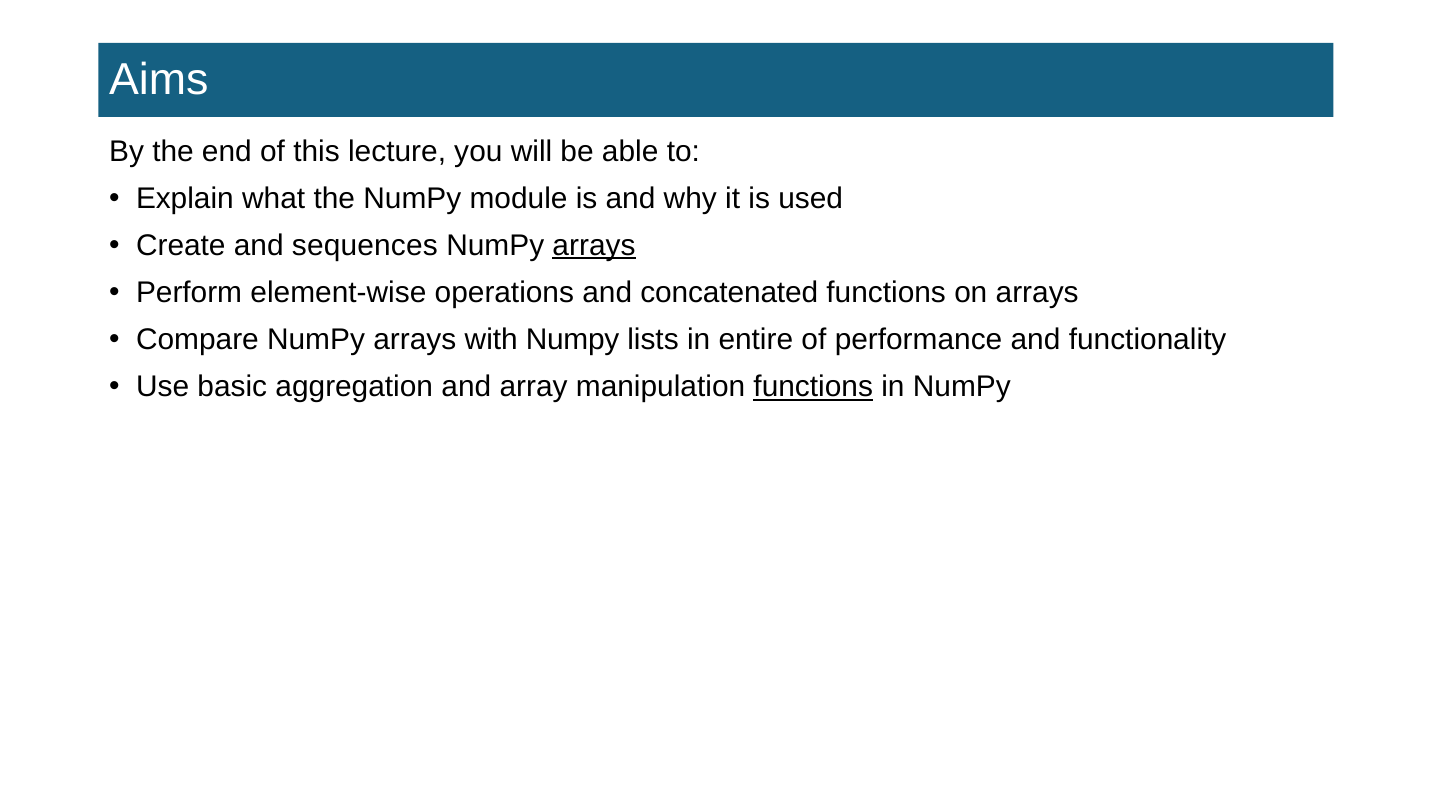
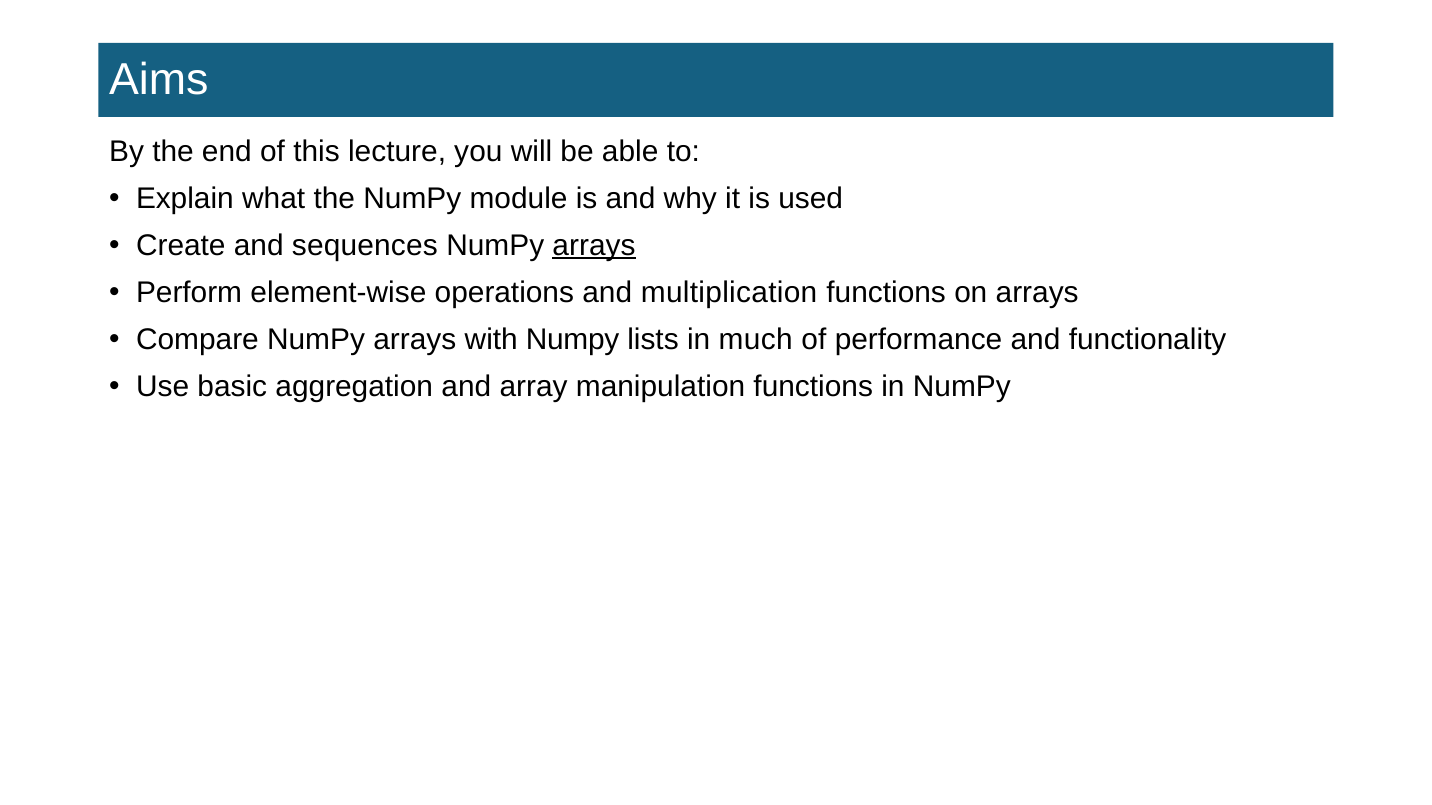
concatenated: concatenated -> multiplication (729, 293)
entire: entire -> much (756, 340)
functions underline: present -> none (813, 387)
